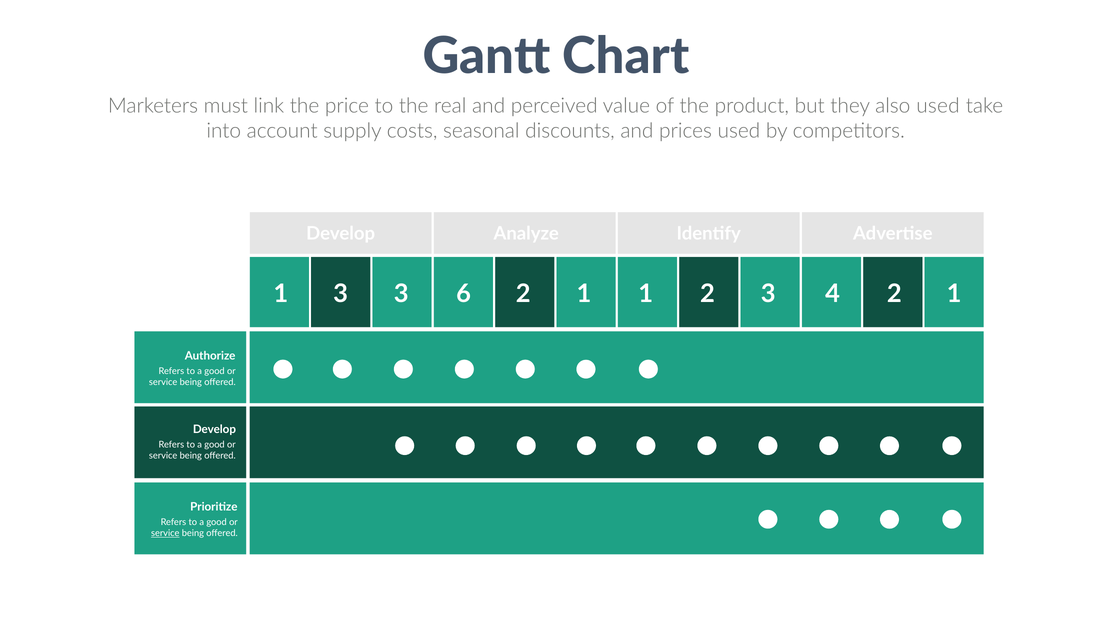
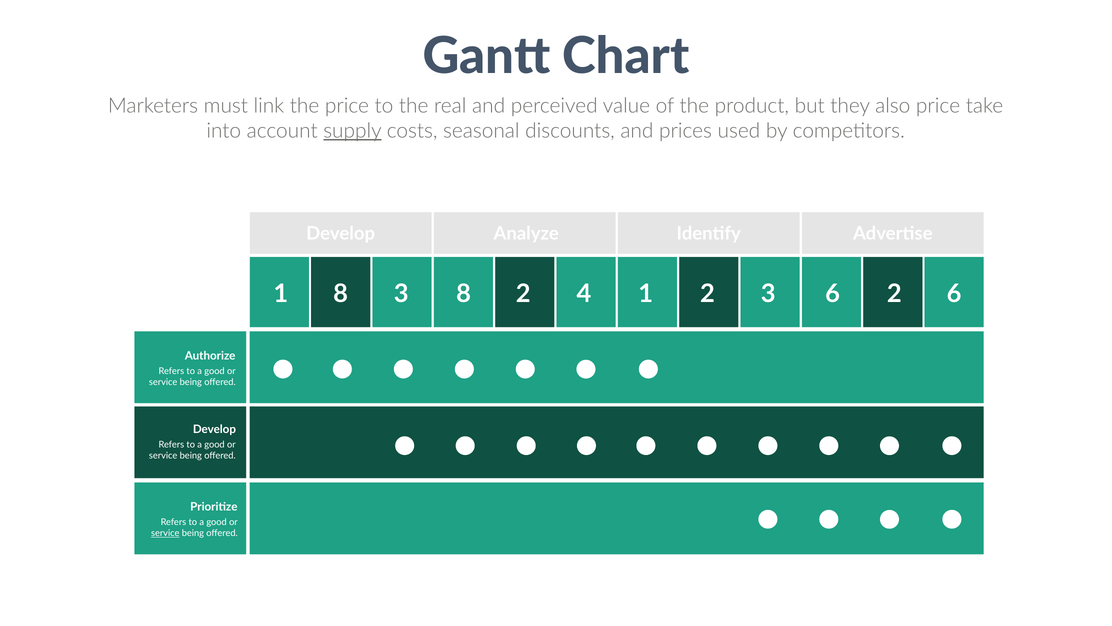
also used: used -> price (938, 106)
supply underline: none -> present (352, 131)
1 3: 3 -> 8 (341, 294)
3 6: 6 -> 8 (464, 294)
1: 1 -> 4 (584, 294)
3 4: 4 -> 6 (833, 294)
1: 1 -> 6 (954, 294)
